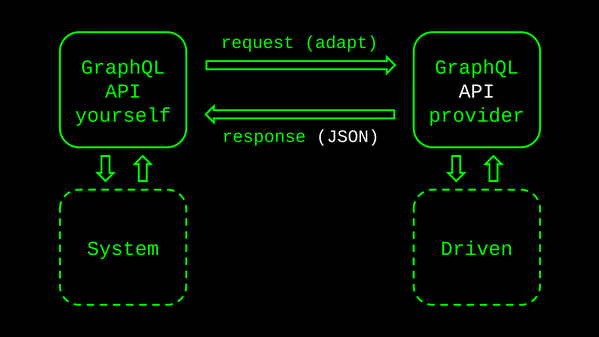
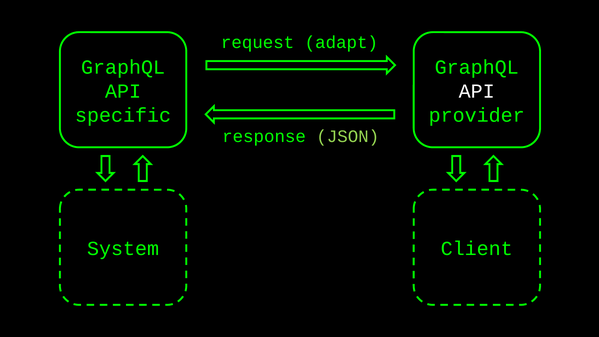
yourself: yourself -> specific (123, 115)
JSON colour: white -> light green (348, 136)
Driven: Driven -> Client (477, 249)
